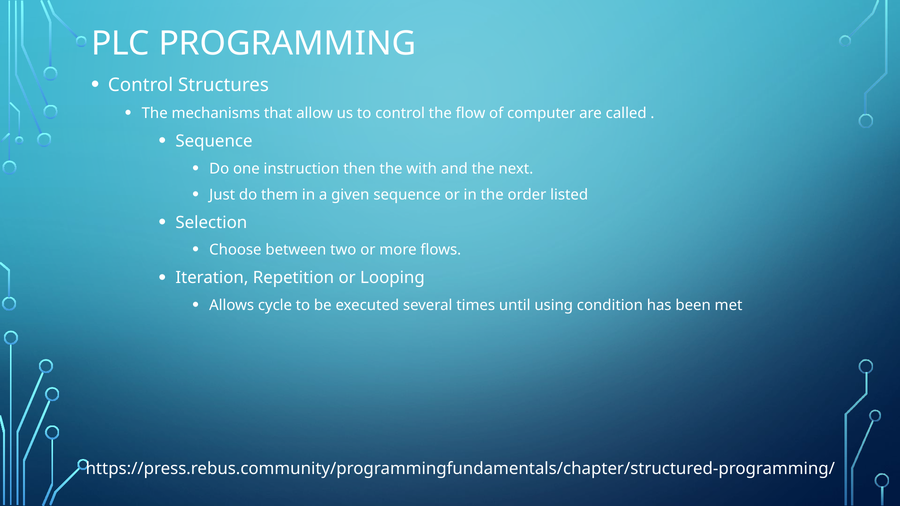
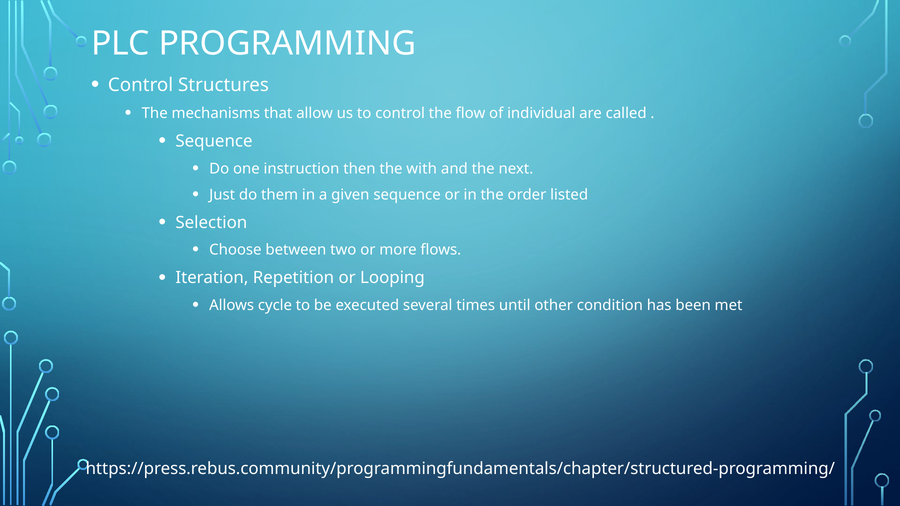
computer: computer -> individual (541, 113)
using: using -> other (554, 305)
